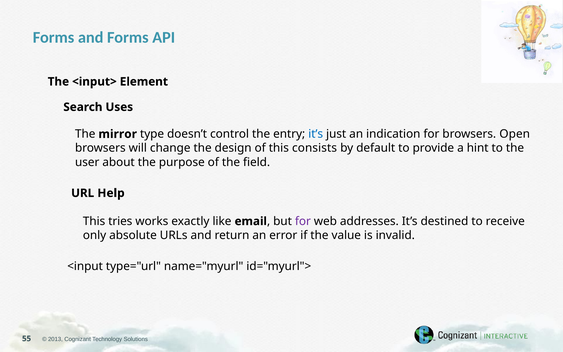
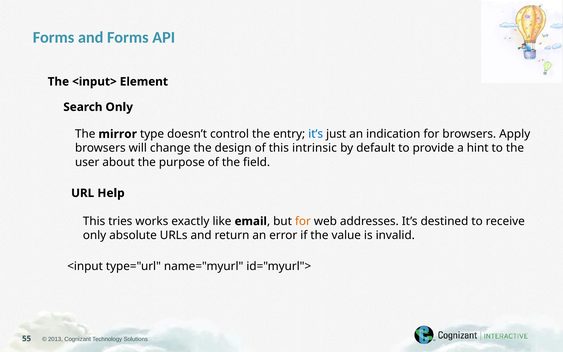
Search Uses: Uses -> Only (119, 107)
Open: Open -> Apply (515, 134)
consists: consists -> intrinsic (315, 148)
for colour: purple -> orange (303, 221)
